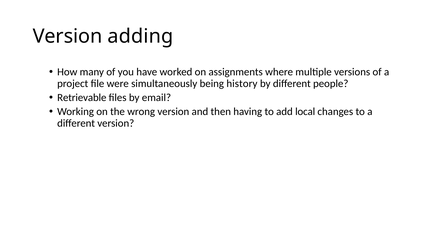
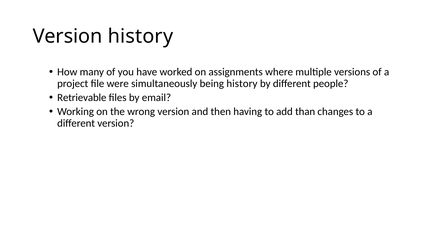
Version adding: adding -> history (140, 36)
local: local -> than (305, 112)
